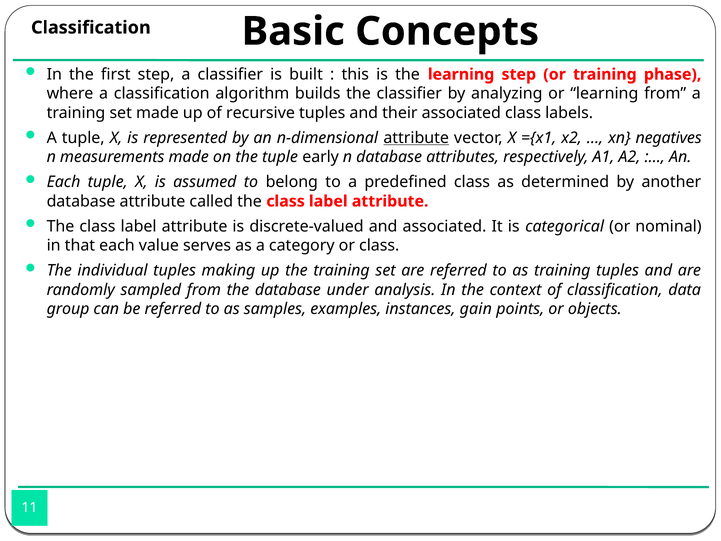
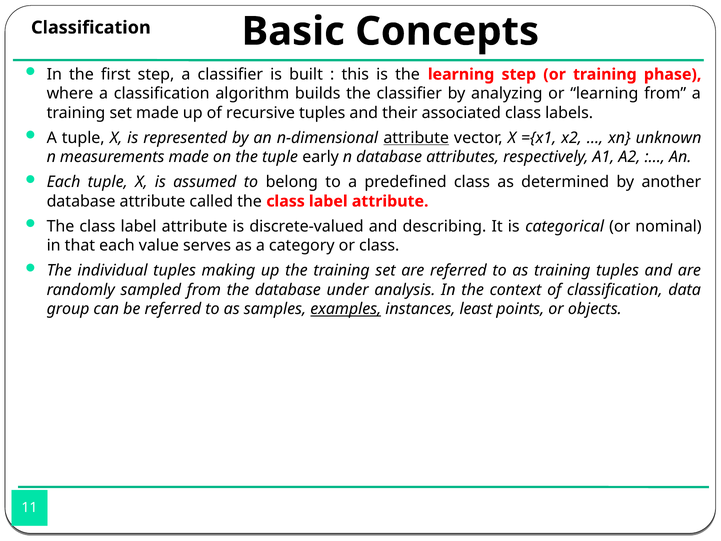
negatives: negatives -> unknown (669, 138)
and associated: associated -> describing (444, 226)
examples underline: none -> present (346, 309)
gain: gain -> least (476, 309)
